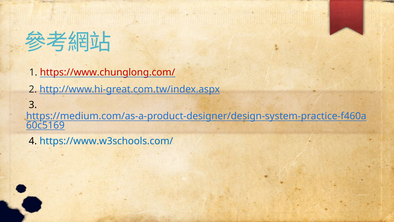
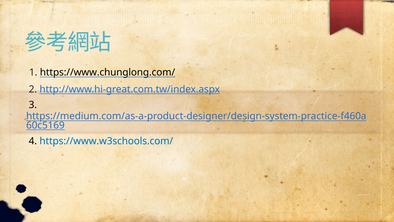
https://www.chunglong.com/ colour: red -> black (108, 72)
